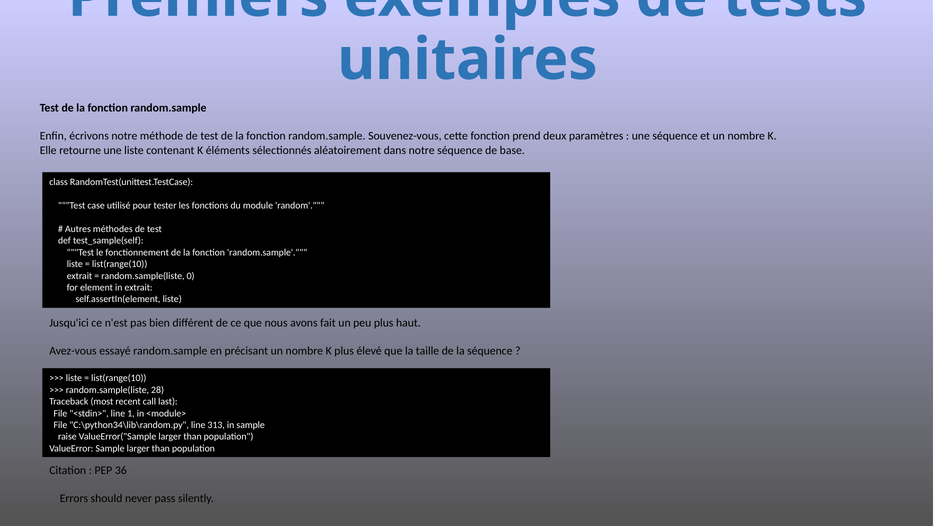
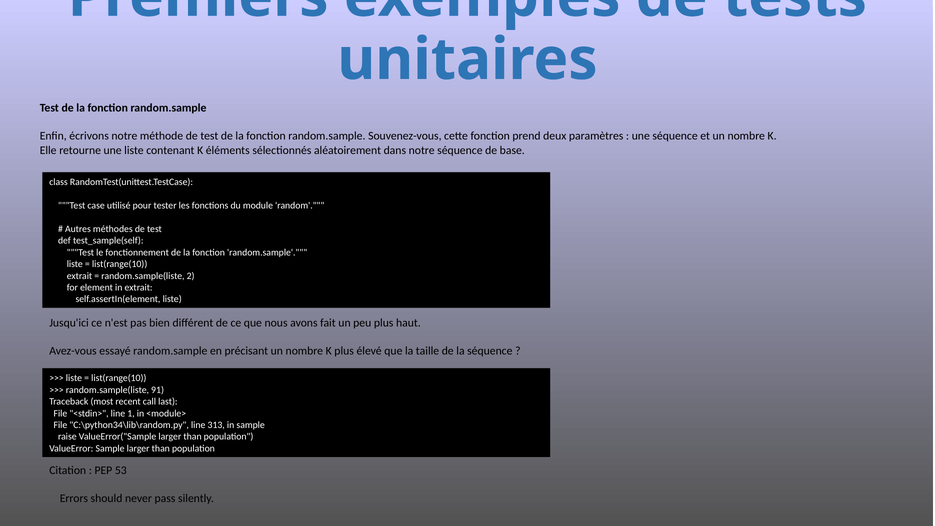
0: 0 -> 2 (191, 276)
28: 28 -> 91 (158, 390)
36: 36 -> 53 (121, 470)
